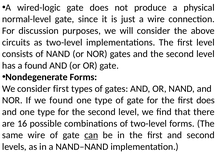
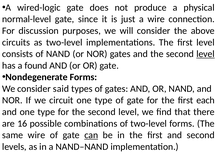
level underline: none -> present (205, 54)
consider first: first -> said (61, 89)
we found: found -> circuit (61, 100)
first does: does -> each (206, 100)
